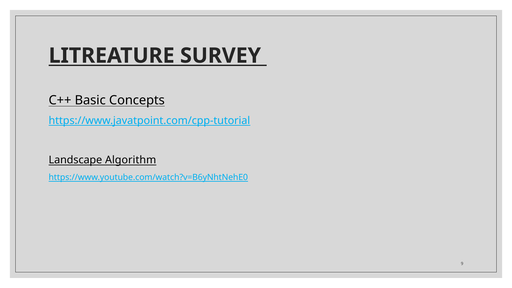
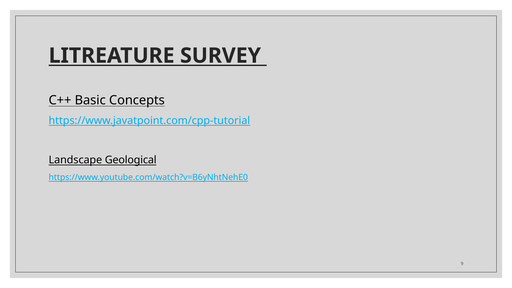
Algorithm: Algorithm -> Geological (131, 160)
